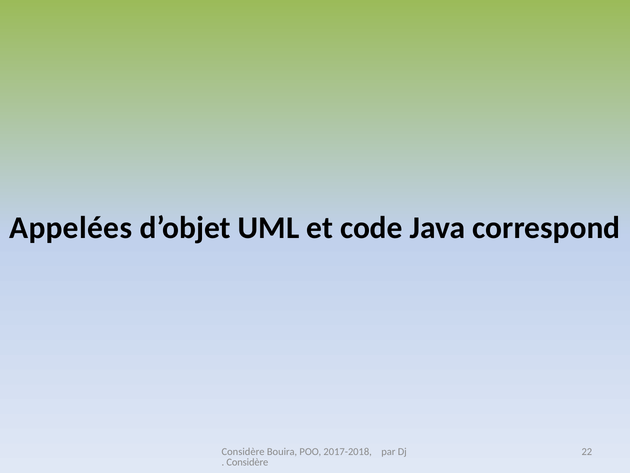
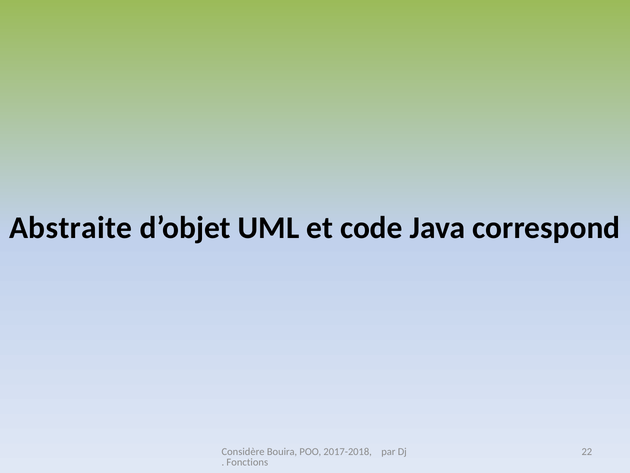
Appelées: Appelées -> Abstraite (71, 227)
Considère: Considère -> Fonctions (247, 462)
